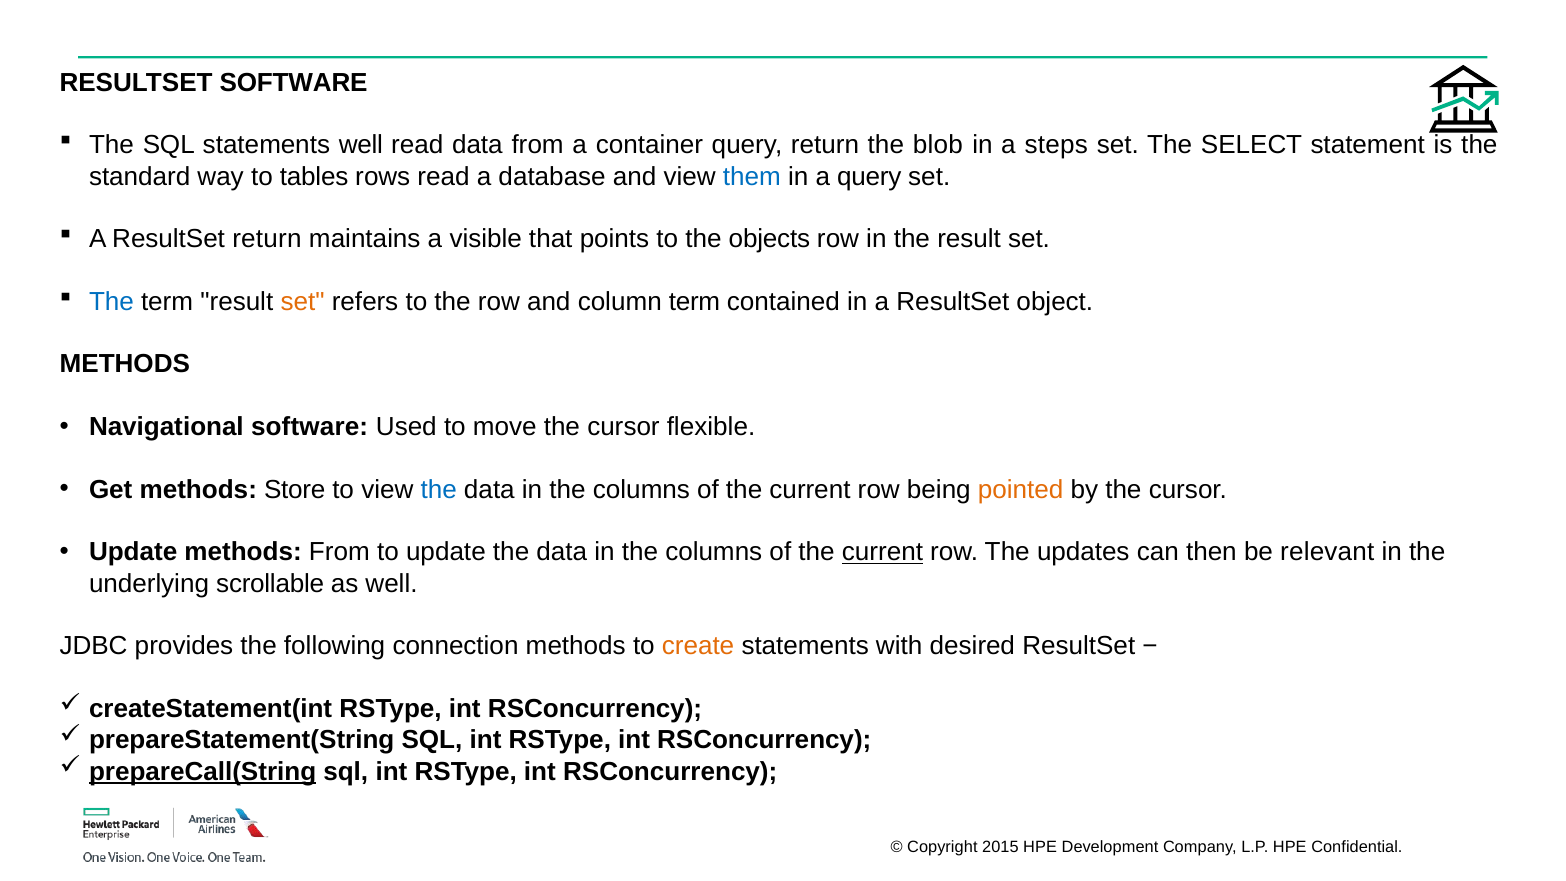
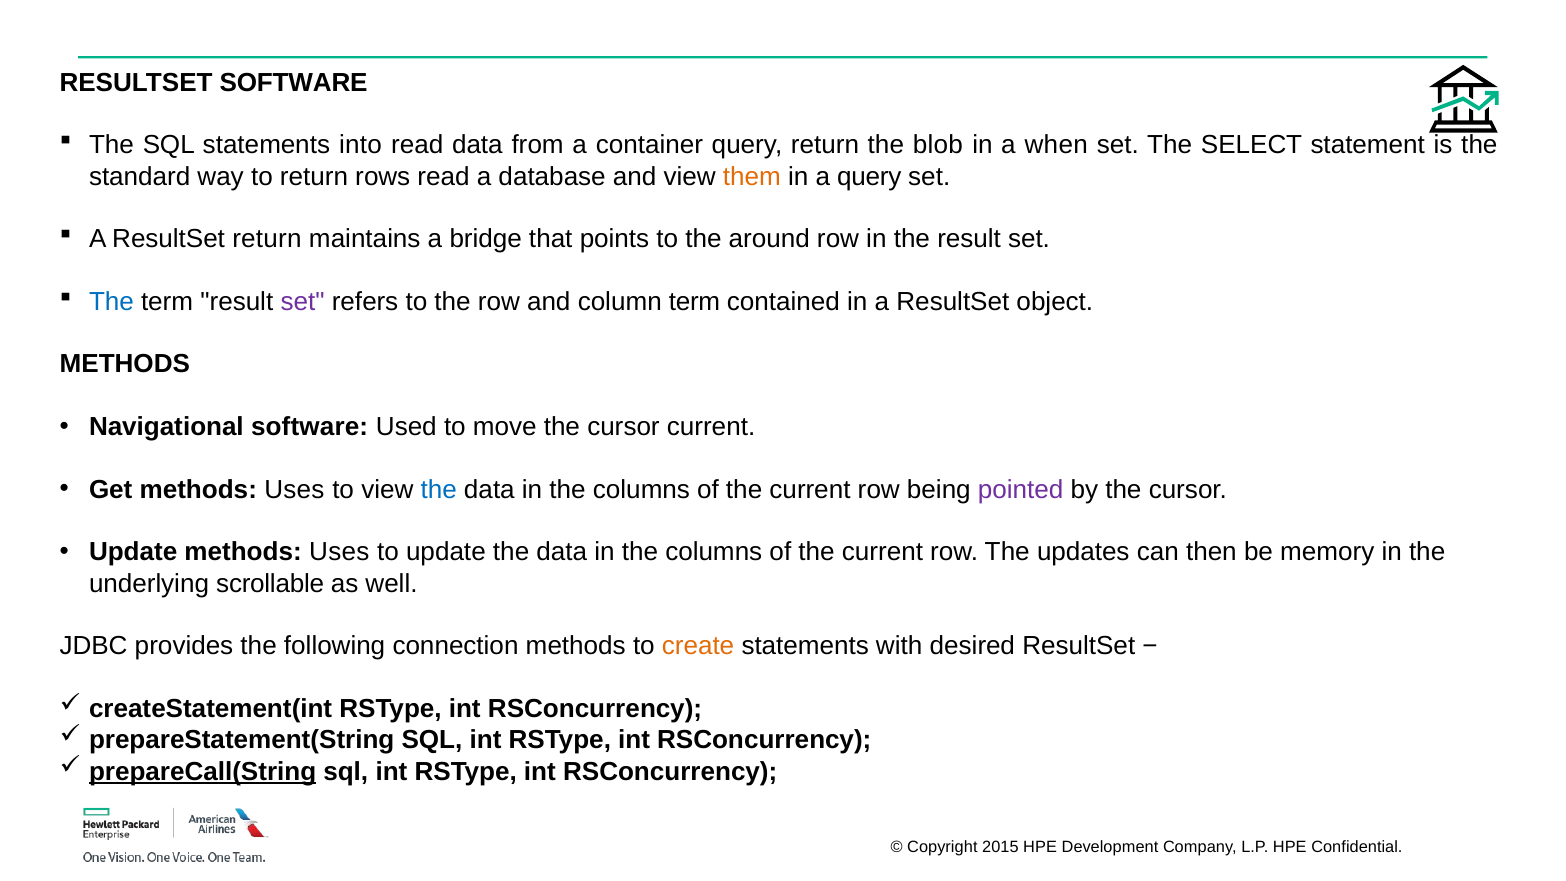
statements well: well -> into (361, 145)
steps: steps -> when (1056, 145)
to tables: tables -> return (314, 176)
them colour: blue -> orange (752, 176)
visible: visible -> bridge (486, 239)
objects: objects -> around (769, 239)
set colour: orange -> purple (303, 302)
cursor flexible: flexible -> current (711, 427)
Get methods Store: Store -> Uses (294, 490)
pointed colour: orange -> purple (1021, 490)
Update methods From: From -> Uses (339, 552)
current underline: present -> none (882, 552)
relevant: relevant -> memory (1327, 552)
